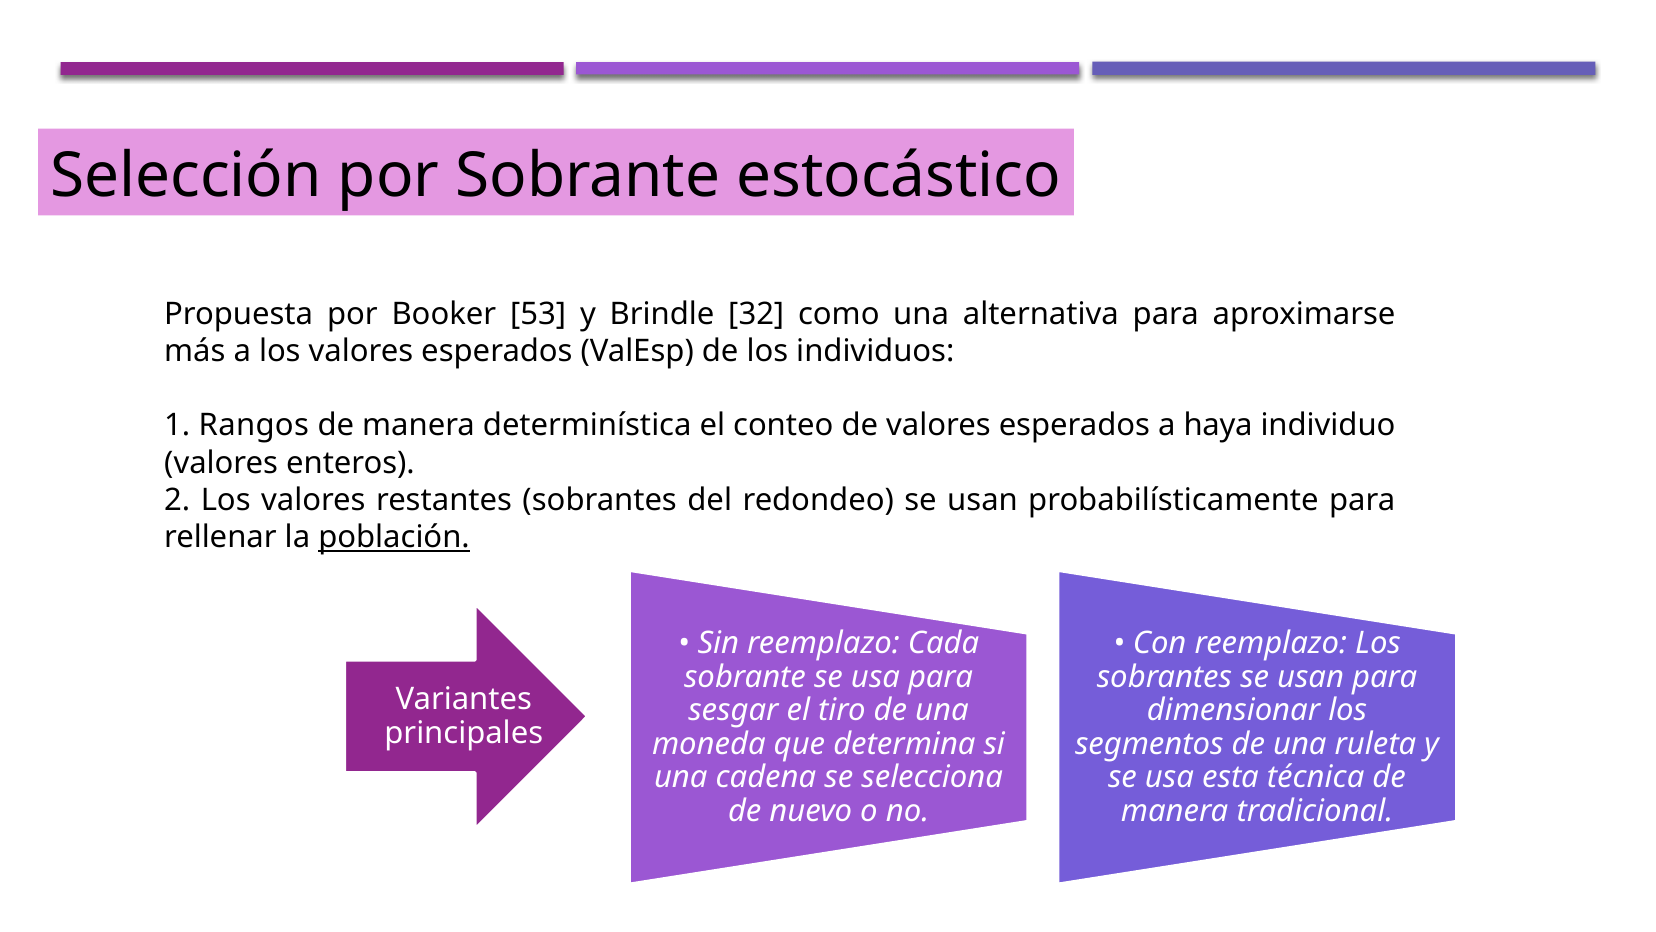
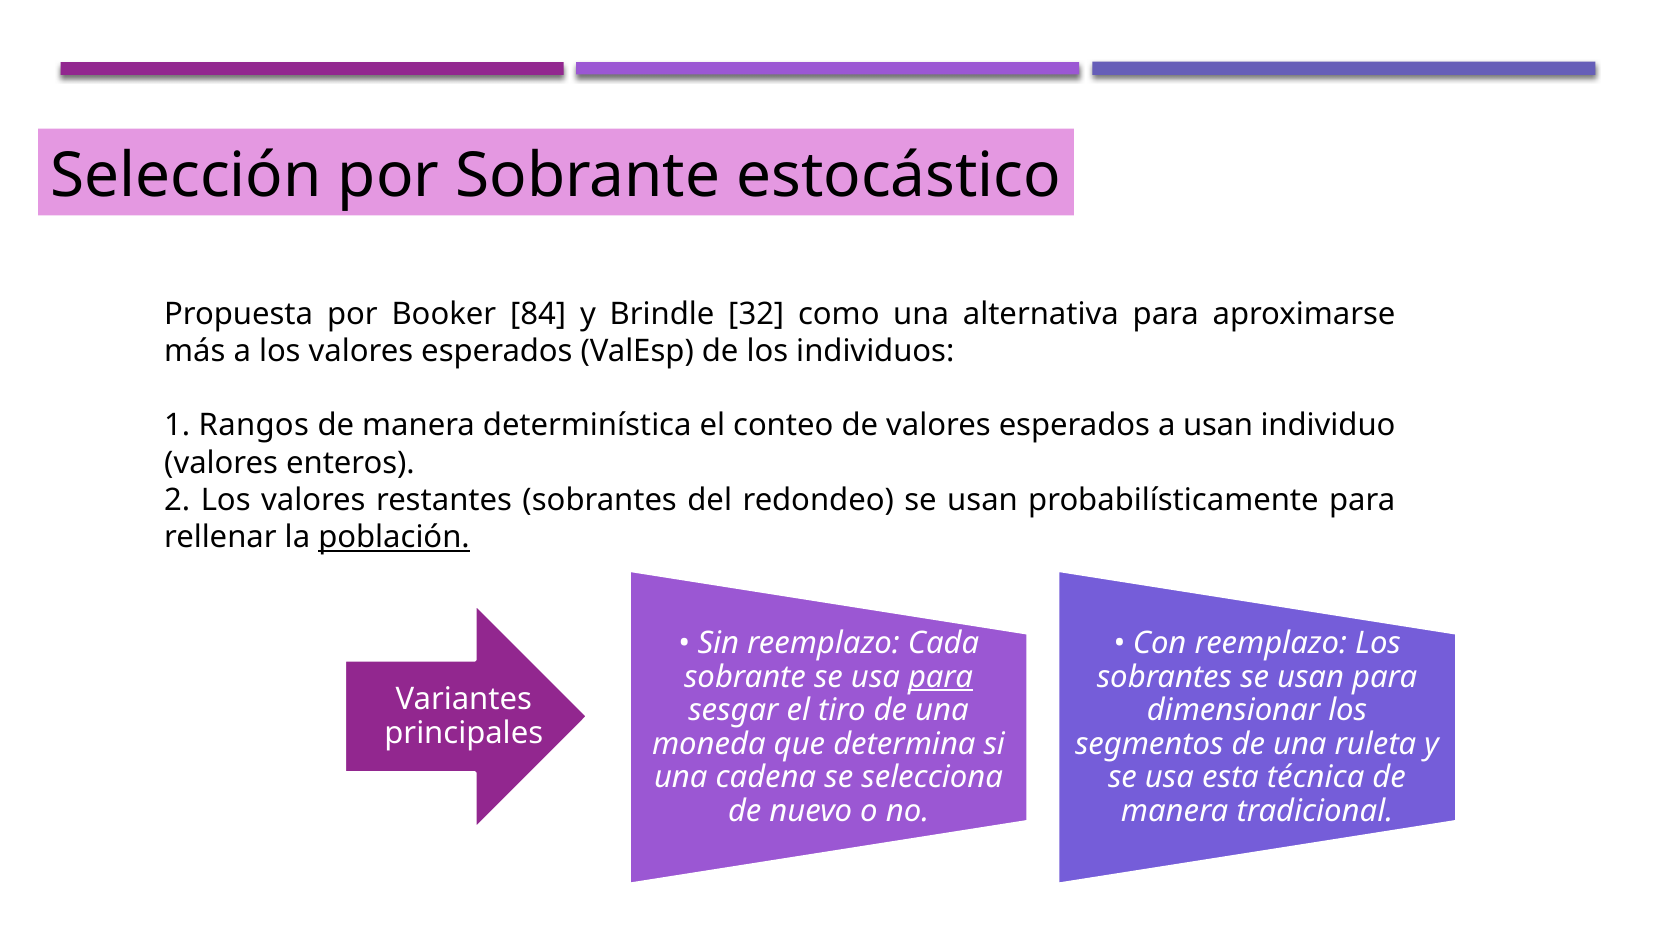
53: 53 -> 84 (538, 314)
a haya: haya -> usan (1218, 425)
para underline: none -> present (941, 676)
